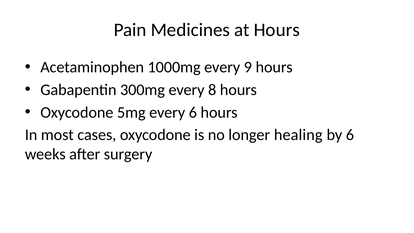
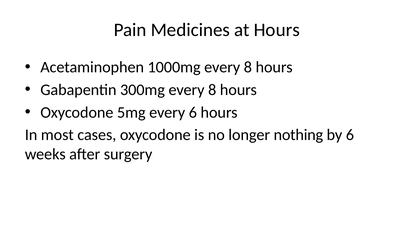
1000mg every 9: 9 -> 8 (248, 67)
healing: healing -> nothing (298, 135)
